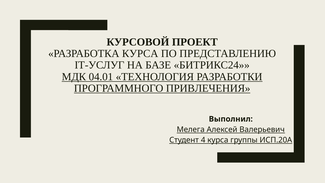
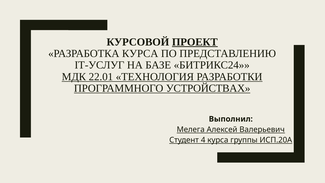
ПРОЕКТ underline: none -> present (195, 42)
04.01: 04.01 -> 22.01 (101, 77)
ПРИВЛЕЧЕНИЯ: ПРИВЛЕЧЕНИЯ -> УСТРОЙСТВАХ (208, 88)
